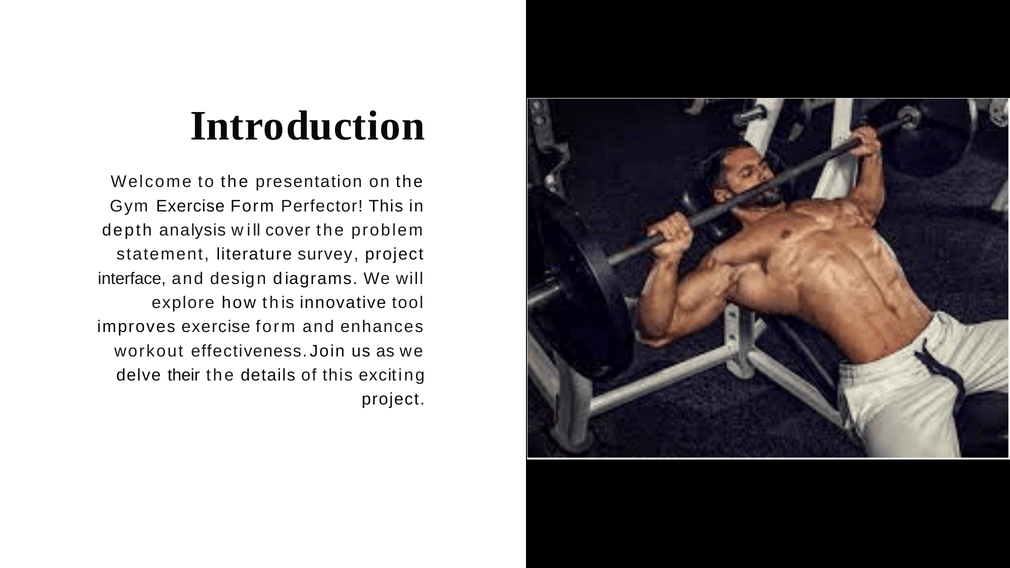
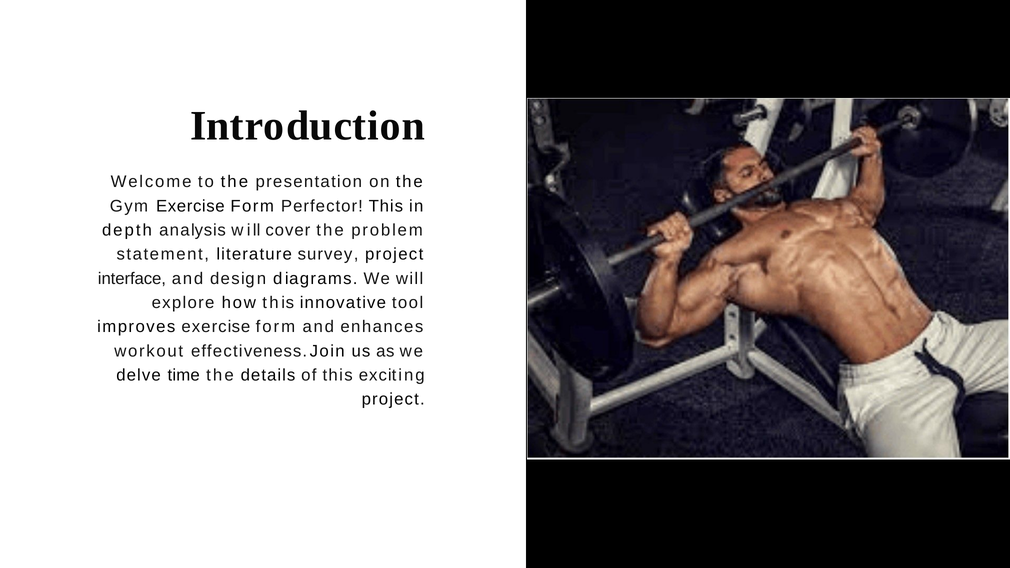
their: their -> time (184, 375)
